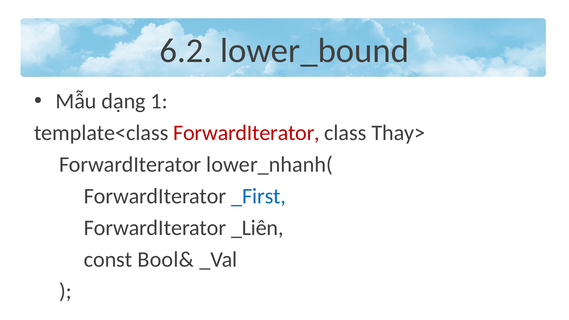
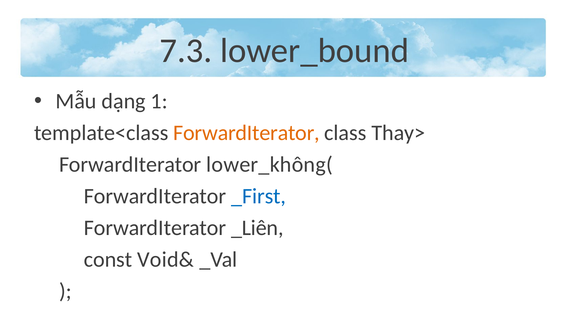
6.2: 6.2 -> 7.3 (186, 51)
ForwardIterator colour: red -> orange (246, 133)
lower_nhanh(: lower_nhanh( -> lower_không( (269, 165)
Bool&: Bool& -> Void& (166, 259)
